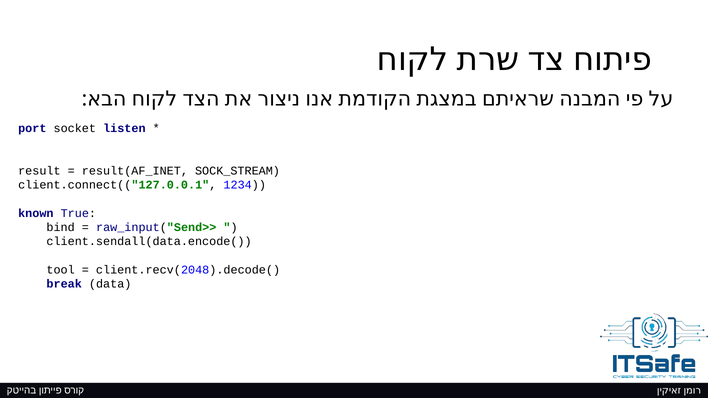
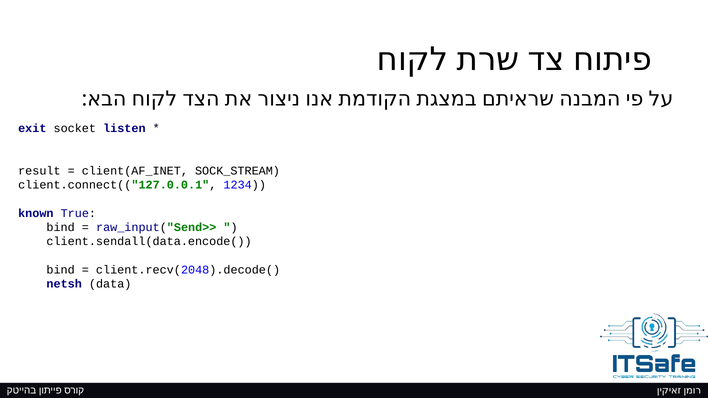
port: port -> exit (32, 128)
result(AF_INET: result(AF_INET -> client(AF_INET (135, 171)
tool: tool -> bind (61, 270)
break: break -> netsh (64, 284)
